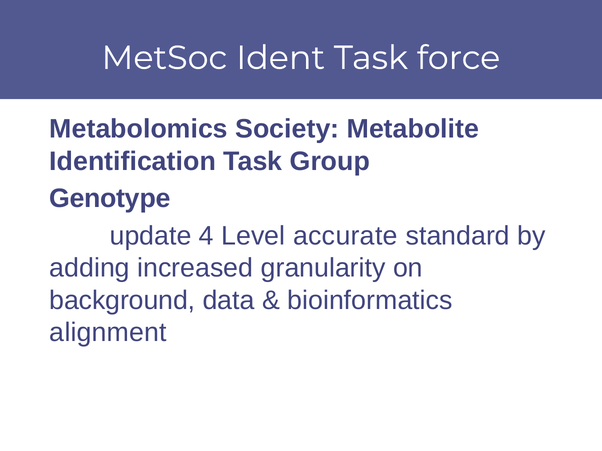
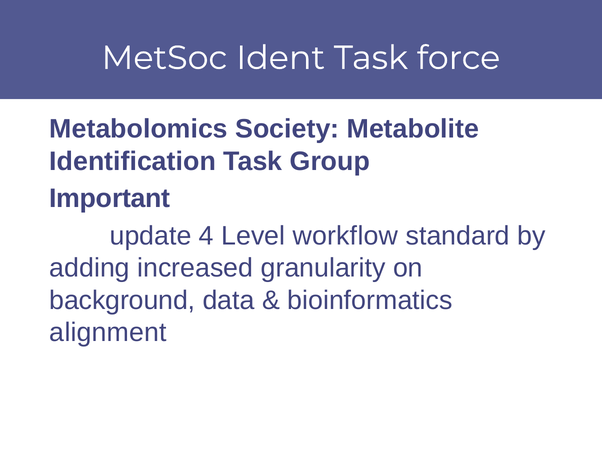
Genotype: Genotype -> Important (110, 199)
accurate: accurate -> workflow (345, 236)
